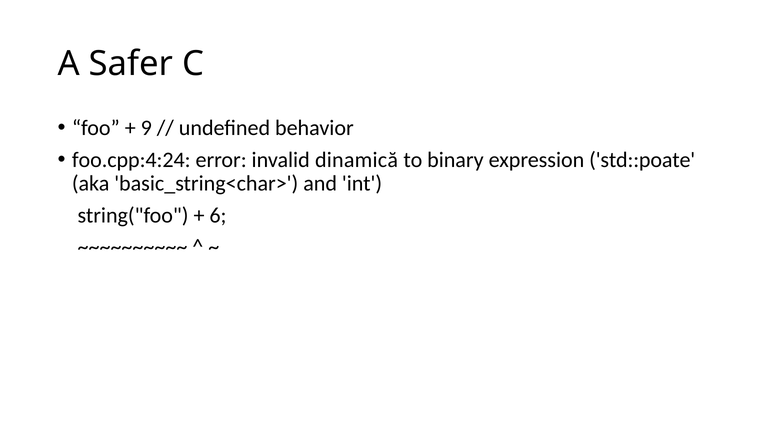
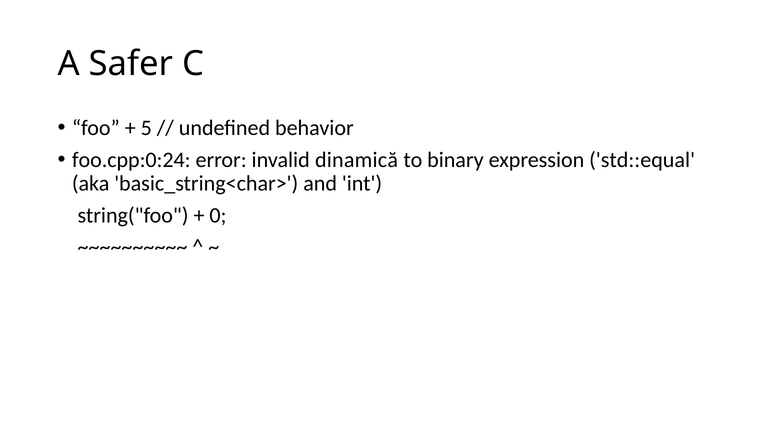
9: 9 -> 5 (146, 128)
foo.cpp:4:24: foo.cpp:4:24 -> foo.cpp:0:24 (131, 160)
std::poate: std::poate -> std::equal (642, 160)
6: 6 -> 0 (218, 215)
